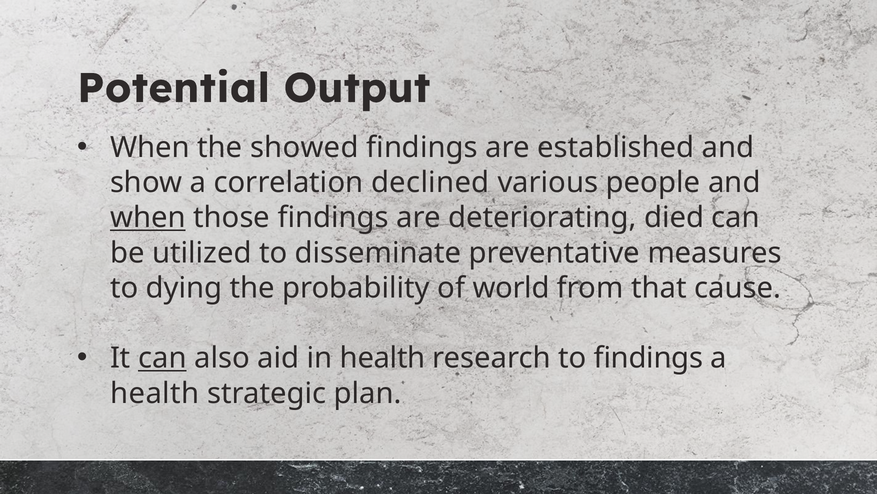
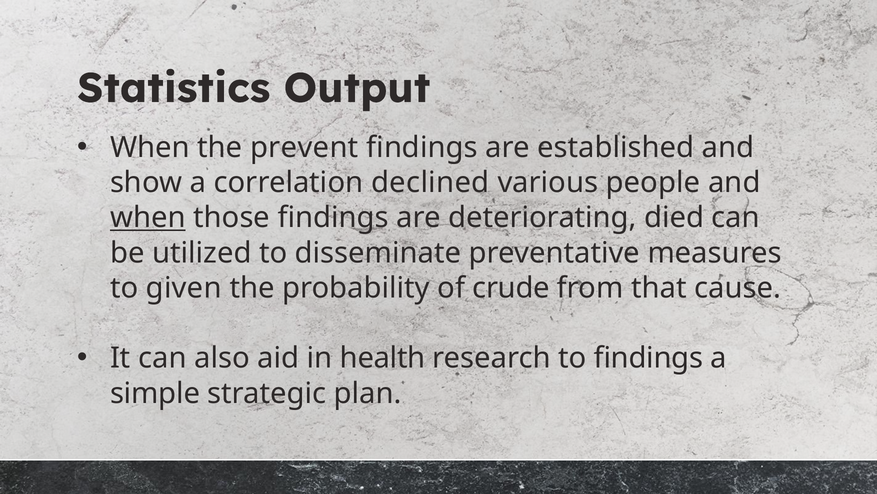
Potential: Potential -> Statistics (174, 88)
showed: showed -> prevent (304, 147)
dying: dying -> given (184, 288)
world: world -> crude (511, 288)
can underline: present -> none (162, 358)
health: health -> simple (155, 393)
